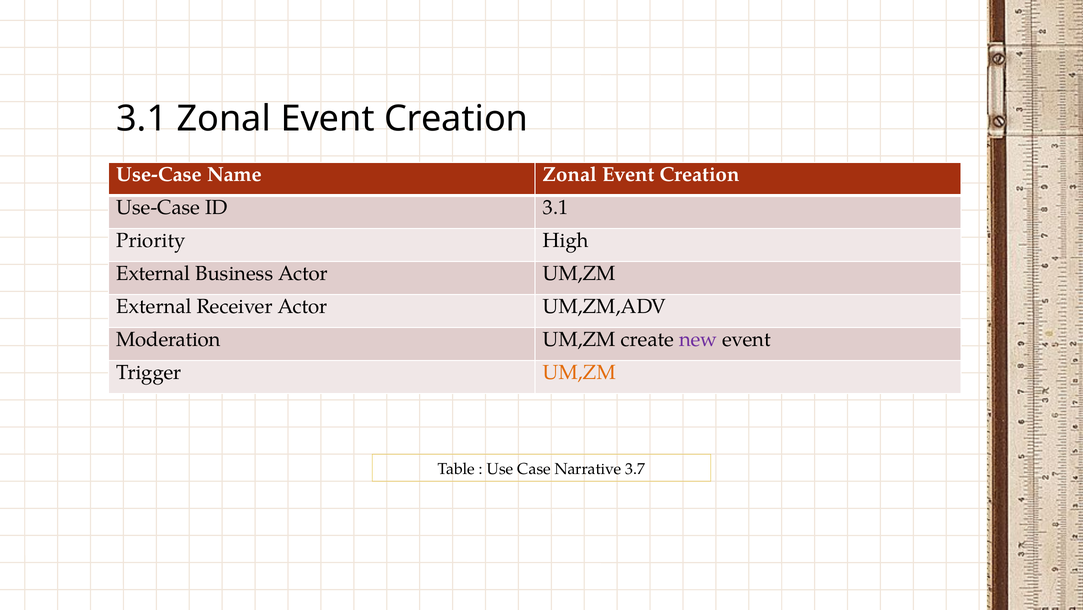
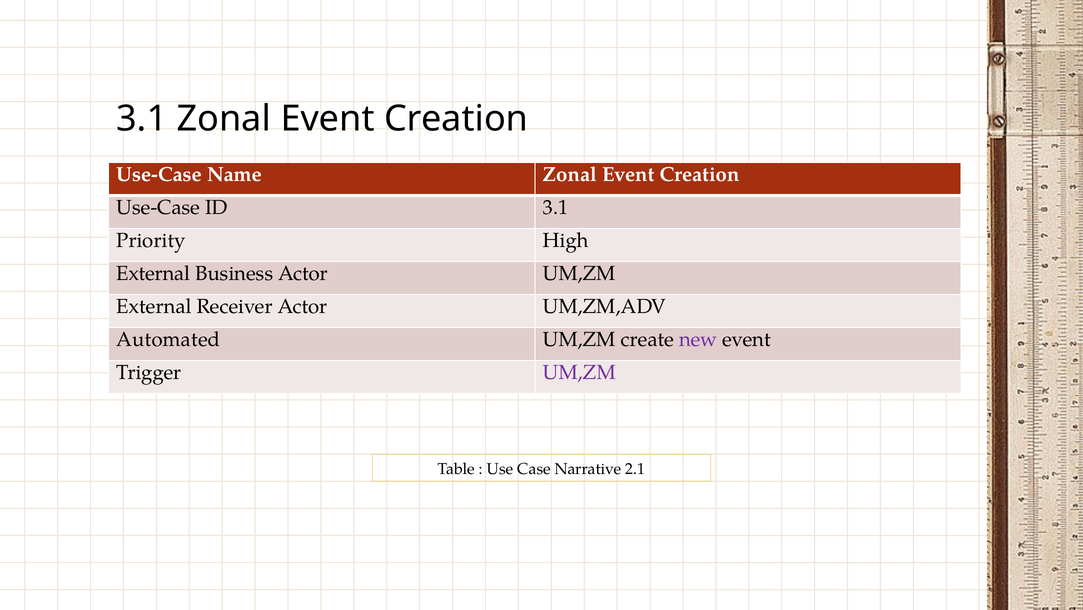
Moderation: Moderation -> Automated (168, 339)
UM,ZM colour: orange -> purple (579, 372)
3.7: 3.7 -> 2.1 (635, 468)
